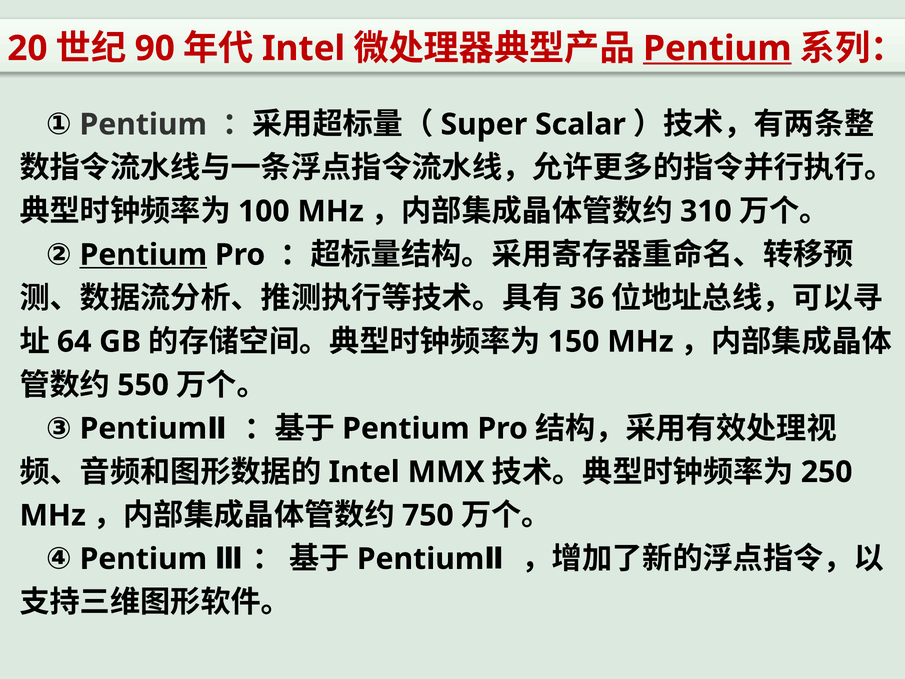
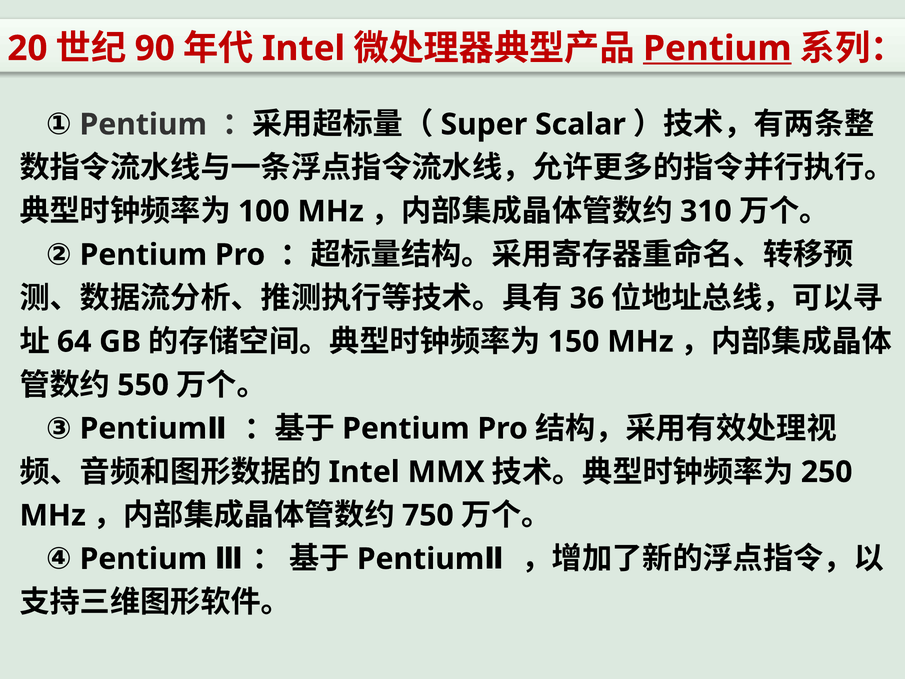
Pentium underline: present -> none (143, 255)
